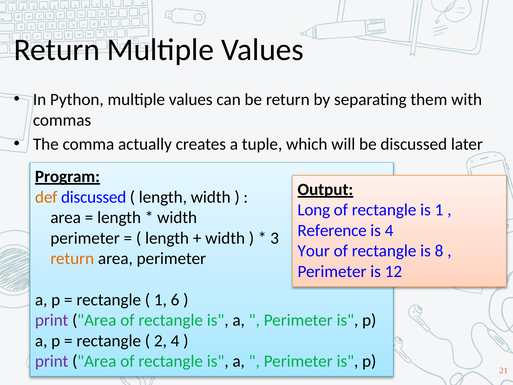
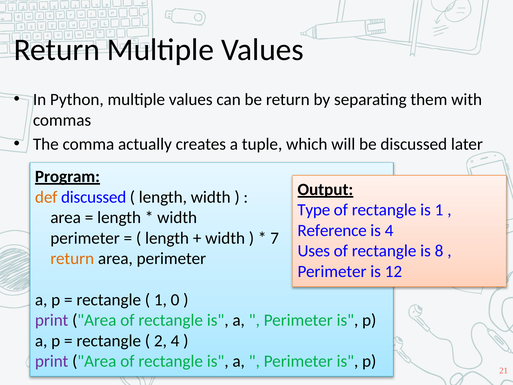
Long: Long -> Type (314, 210)
3: 3 -> 7 (275, 238)
Your: Your -> Uses (314, 251)
6: 6 -> 0 (175, 300)
